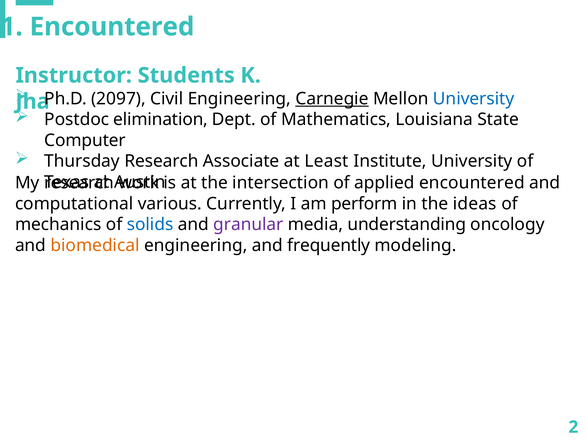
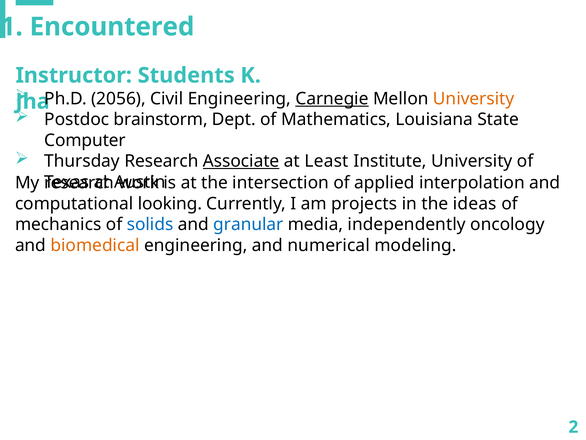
2097: 2097 -> 2056 (118, 98)
University colour: blue -> orange (474, 98)
elimination: elimination -> brainstorm (161, 119)
Associate underline: none -> present (241, 161)
applied encountered: encountered -> interpolation (472, 183)
various: various -> looking (170, 203)
perform: perform -> projects (364, 203)
granular colour: purple -> blue (248, 224)
understanding: understanding -> independently (407, 224)
frequently: frequently -> numerical (329, 245)
